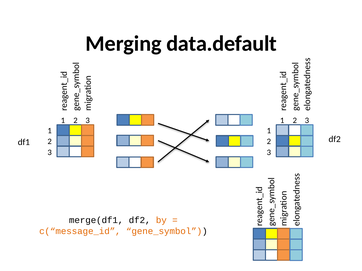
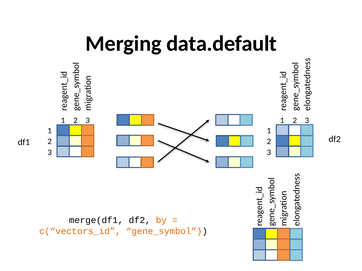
c(“message_id: c(“message_id -> c(“vectors_id (80, 231)
